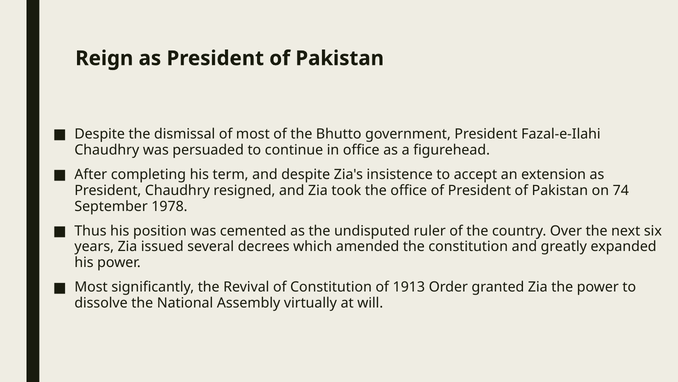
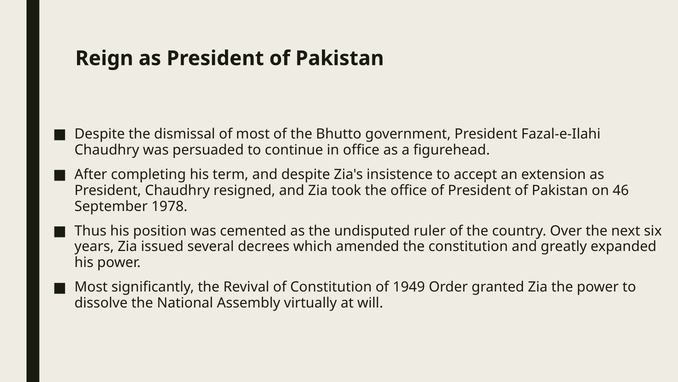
74: 74 -> 46 (621, 190)
1913: 1913 -> 1949 (409, 287)
